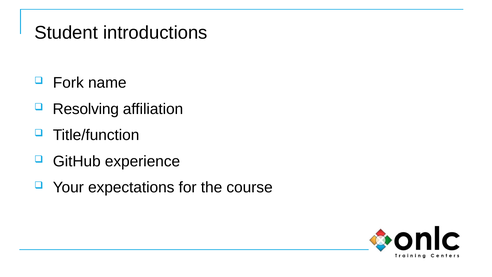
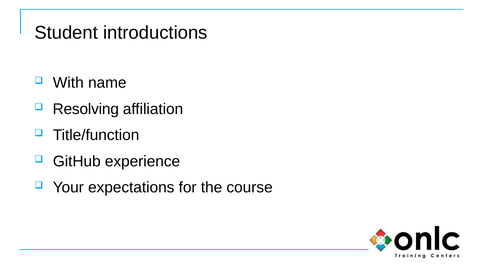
Fork: Fork -> With (68, 83)
